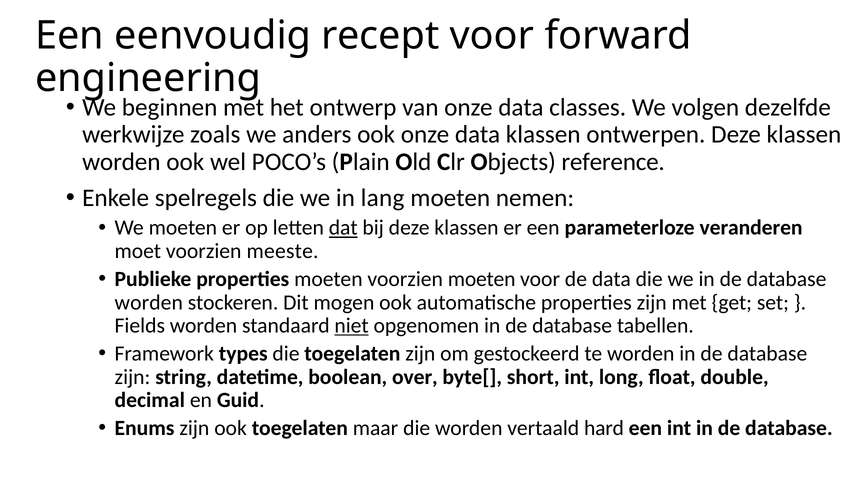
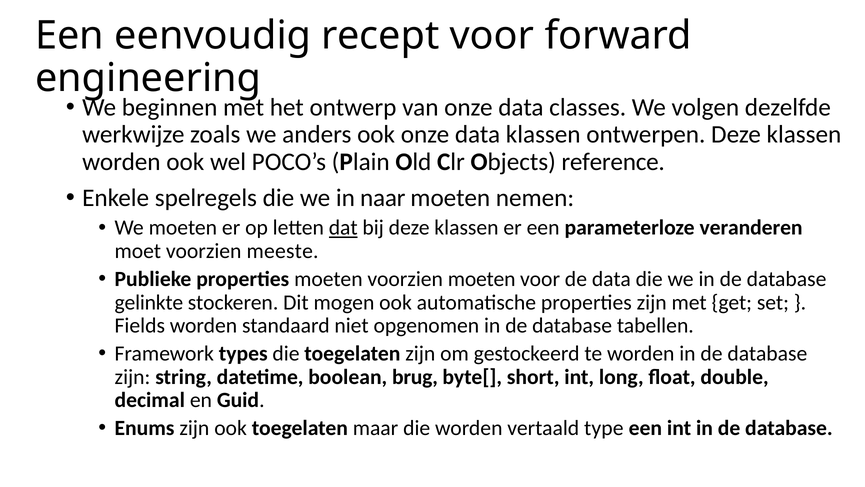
lang: lang -> naar (383, 198)
worden: worden -> gelinkte (149, 302)
niet underline: present -> none (352, 325)
over: over -> brug (415, 377)
hard: hard -> type (604, 428)
